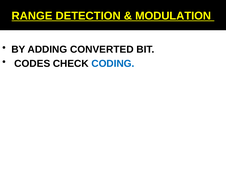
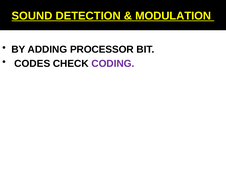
RANGE: RANGE -> SOUND (32, 16)
CONVERTED: CONVERTED -> PROCESSOR (102, 49)
CODING colour: blue -> purple (113, 63)
